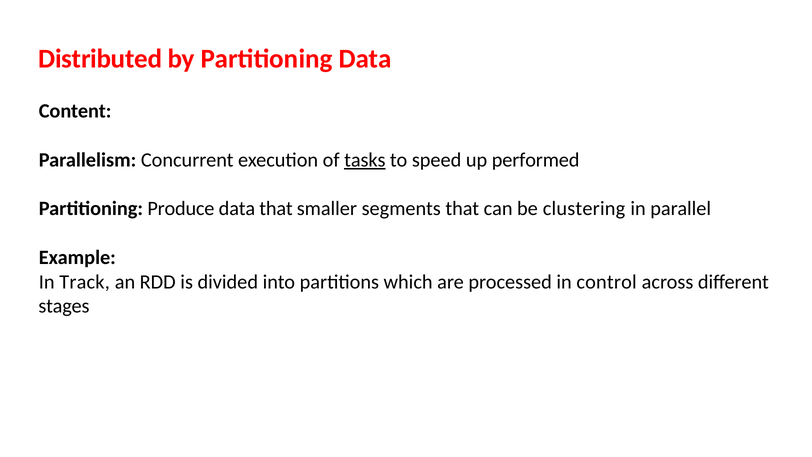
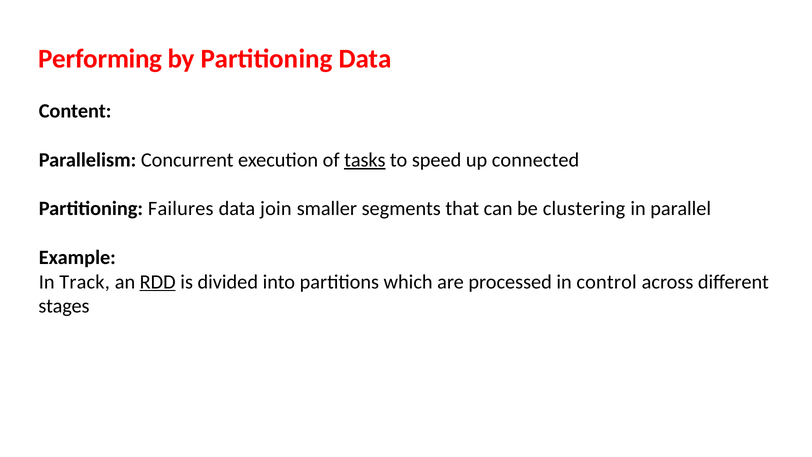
Distributed: Distributed -> Performing (100, 59)
performed: performed -> connected (536, 160)
Produce: Produce -> Failures (181, 209)
data that: that -> join (276, 209)
RDD underline: none -> present (158, 282)
